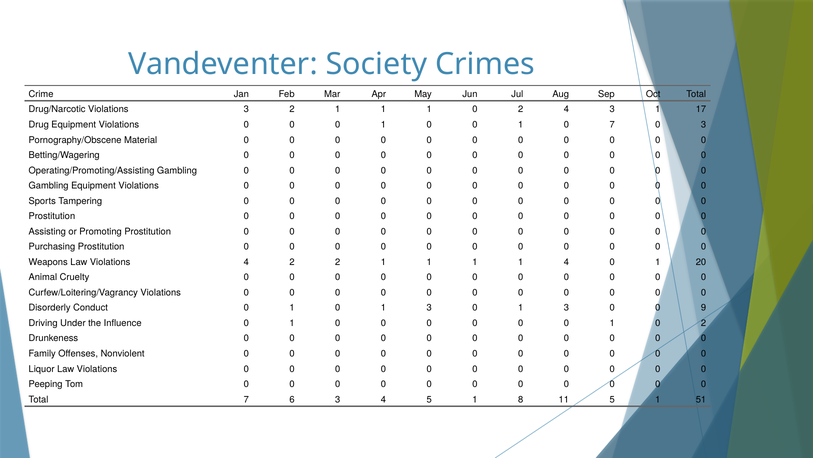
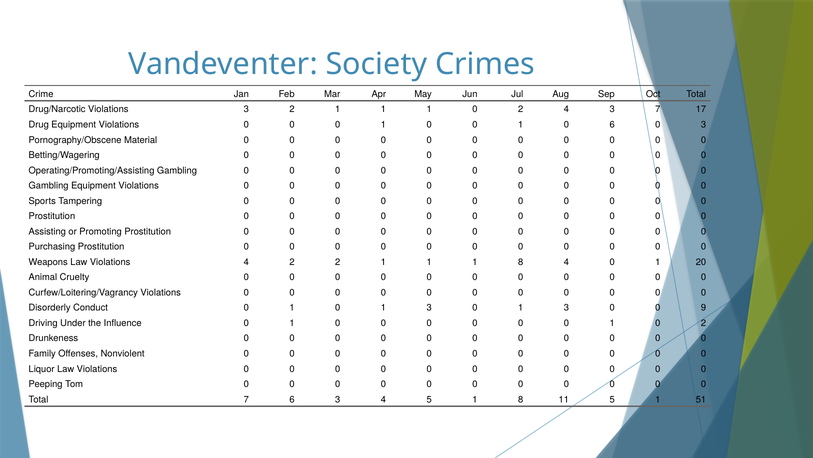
3 1: 1 -> 7 (658, 109)
0 7: 7 -> 6 (612, 124)
1 1 1 1: 1 -> 8 (521, 262)
